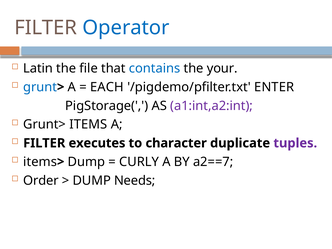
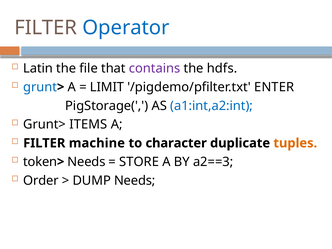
contains colour: blue -> purple (155, 68)
your: your -> hdfs (222, 68)
EACH: EACH -> LIMIT (107, 87)
a1:int,a2:int colour: purple -> blue (212, 106)
executes: executes -> machine (97, 143)
tuples colour: purple -> orange (295, 143)
items: items -> token (40, 162)
Dump: Dump -> Needs (86, 162)
CURLY: CURLY -> STORE (139, 162)
a2==7: a2==7 -> a2==3 (213, 162)
